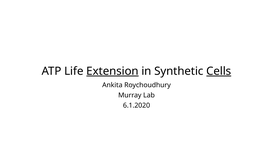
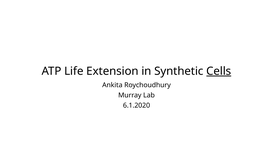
Extension underline: present -> none (112, 71)
